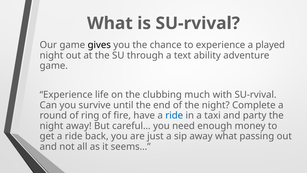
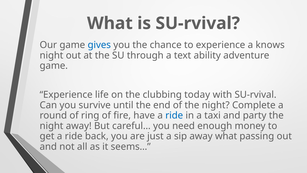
gives colour: black -> blue (99, 45)
played: played -> knows (270, 45)
much: much -> today (197, 95)
